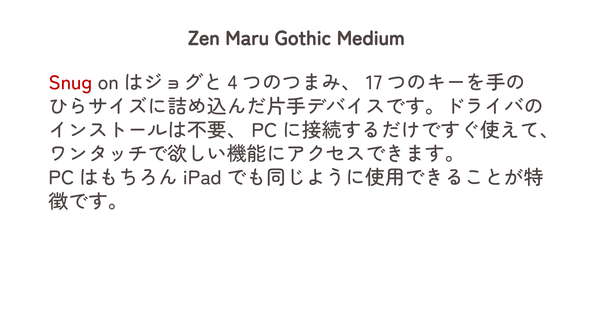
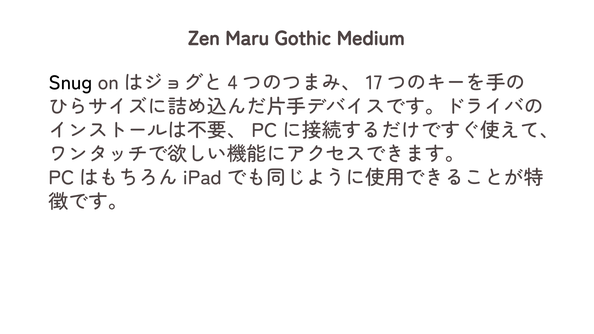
Snug colour: red -> black (70, 83)
